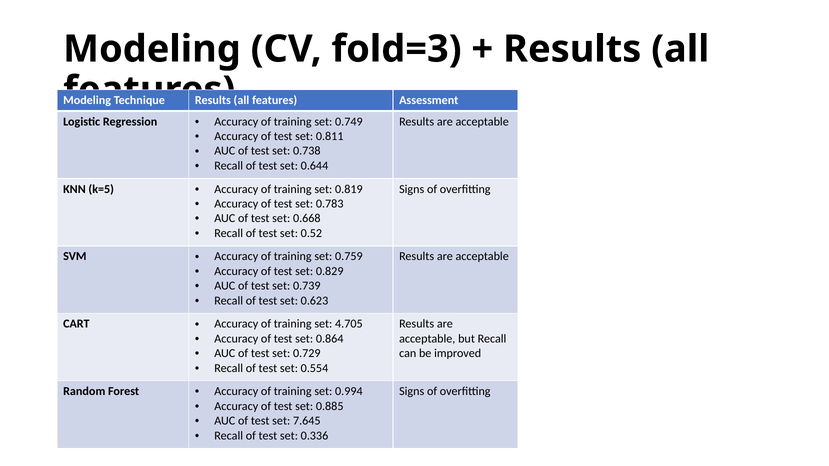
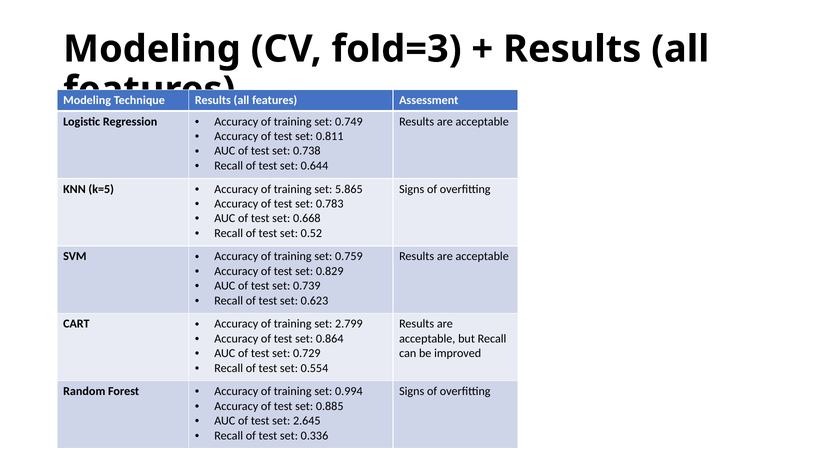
0.819: 0.819 -> 5.865 (349, 189)
4.705: 4.705 -> 2.799 (349, 324)
7.645: 7.645 -> 2.645 (307, 421)
